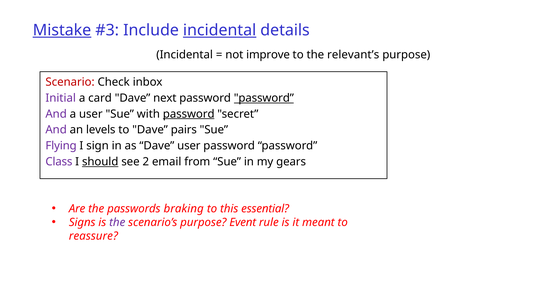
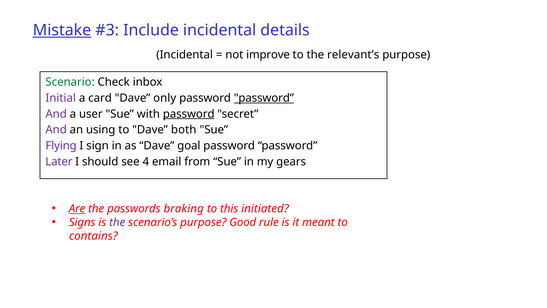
incidental underline: present -> none (220, 30)
Scenario colour: red -> green (70, 82)
next: next -> only (165, 98)
levels: levels -> using (101, 130)
pairs: pairs -> both (184, 130)
Dave user: user -> goal (189, 146)
Class: Class -> Later (59, 162)
should underline: present -> none (100, 162)
2: 2 -> 4 (146, 162)
Are underline: none -> present (77, 209)
essential: essential -> initiated (265, 209)
Event: Event -> Good (243, 222)
reassure: reassure -> contains (93, 236)
